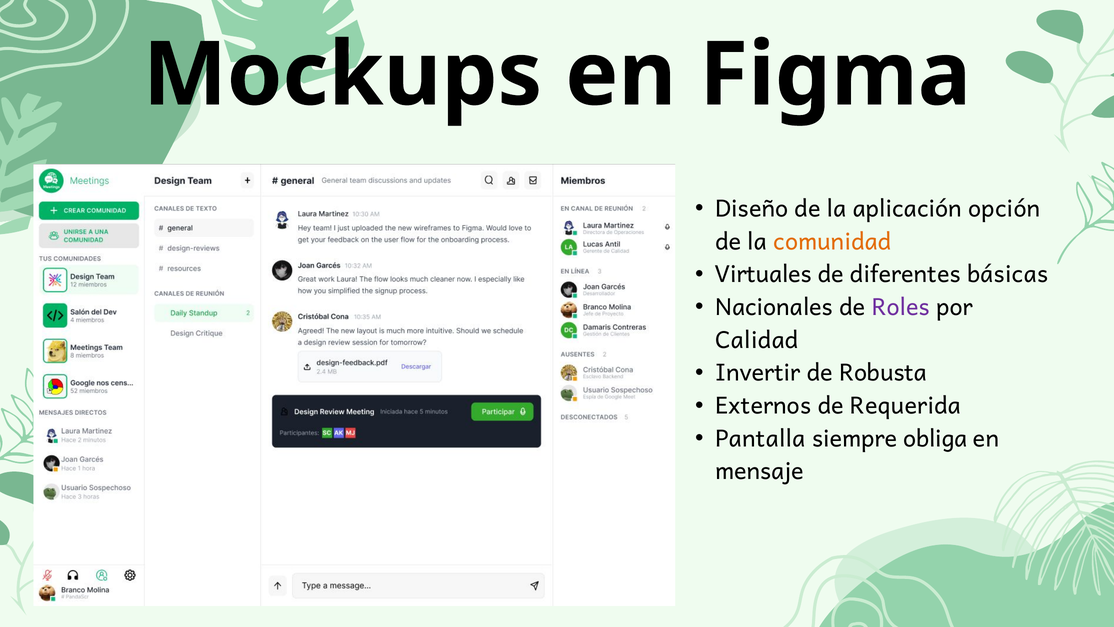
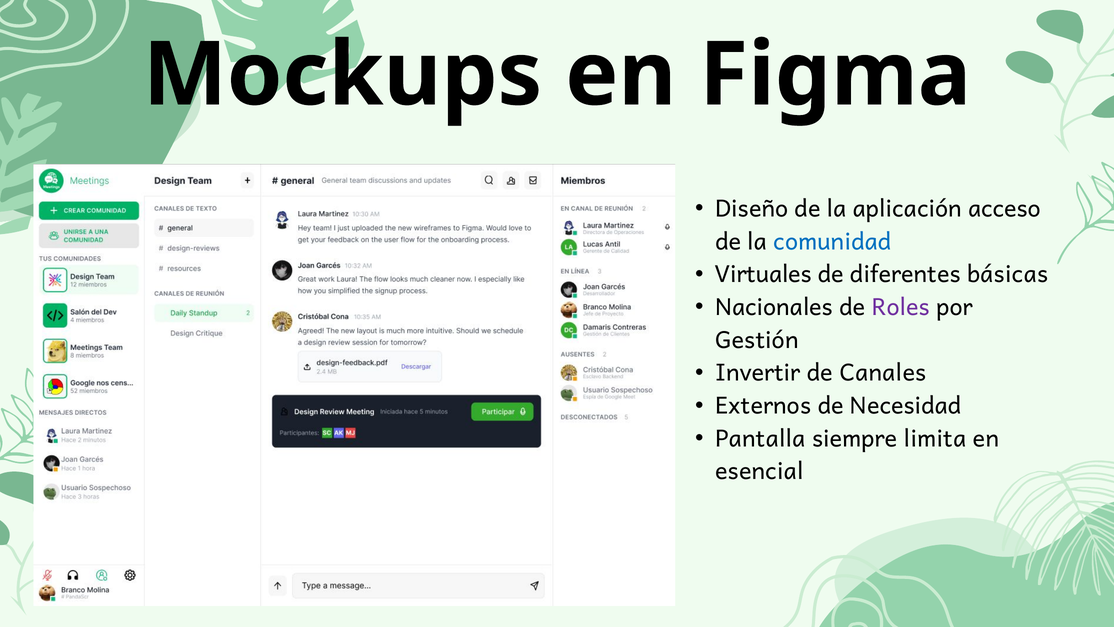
opción: opción -> acceso (1005, 209)
comunidad colour: orange -> blue (832, 242)
Calidad: Calidad -> Gestión (757, 340)
Robusta: Robusta -> Canales (883, 373)
Requerida: Requerida -> Necesidad (906, 406)
obliga: obliga -> limita (935, 439)
mensaje: mensaje -> esencial (759, 471)
